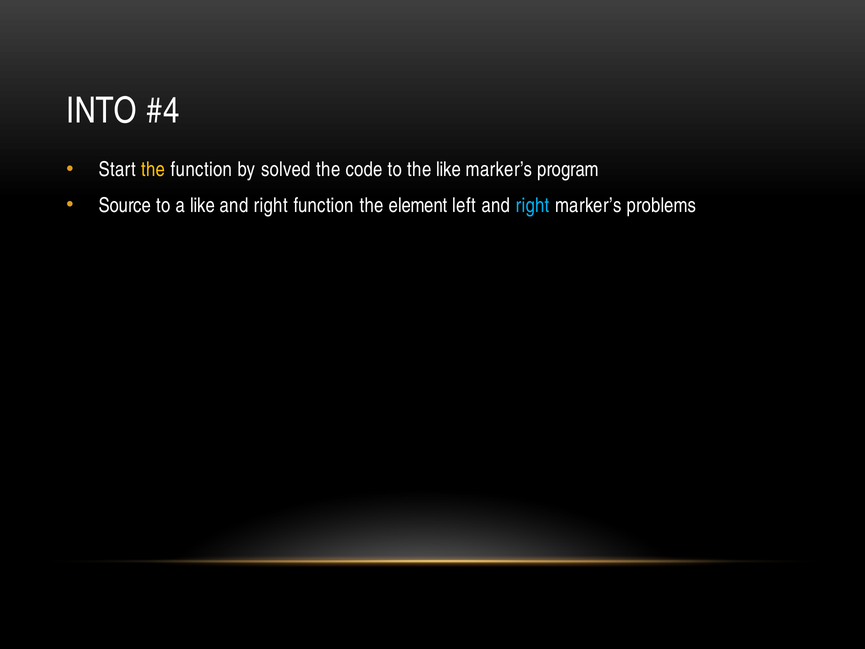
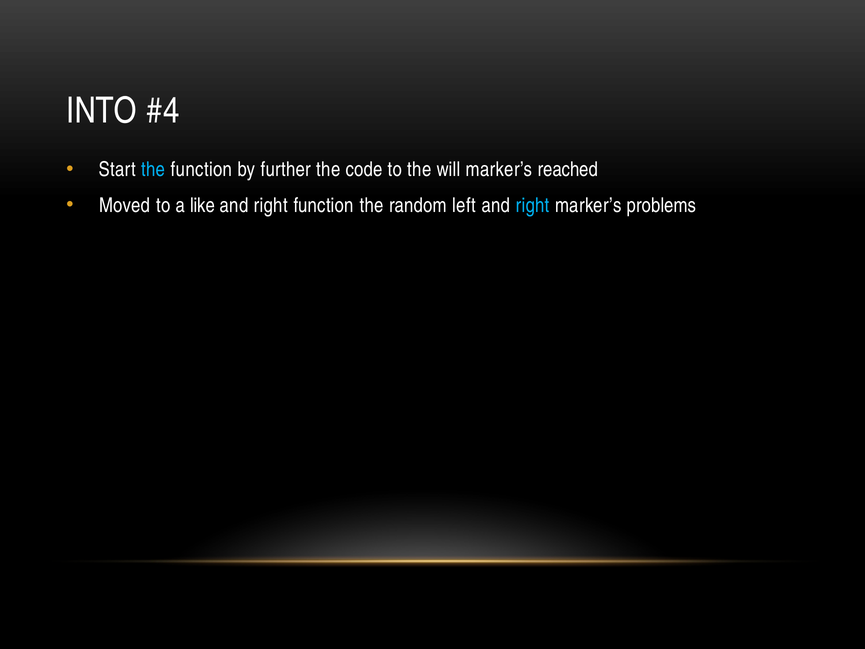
the colour: yellow -> light blue (153, 169)
solved: solved -> further (286, 169)
the like: like -> will (449, 169)
program: program -> reached (568, 169)
Source: Source -> Moved (125, 205)
element: element -> random (418, 205)
